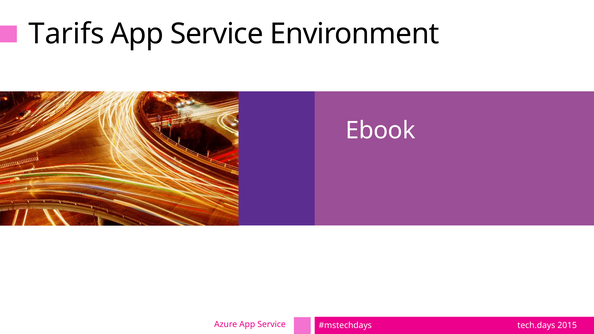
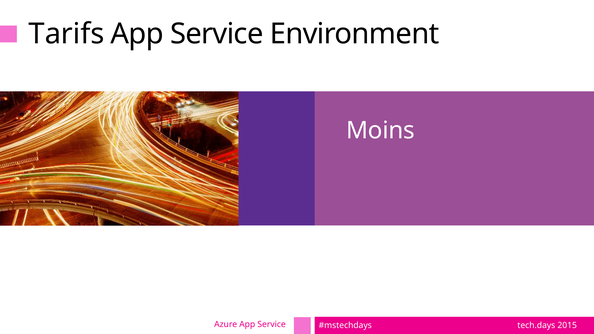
Ebook: Ebook -> Moins (380, 131)
